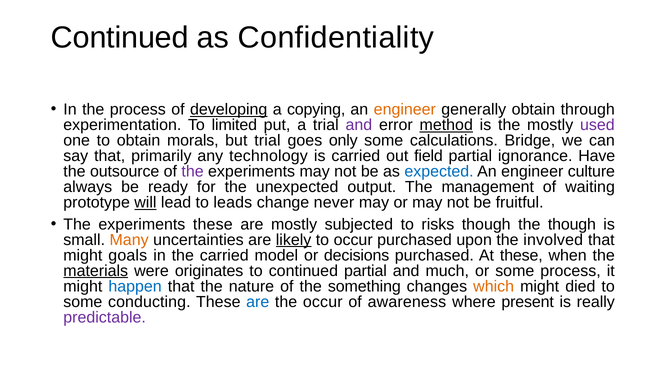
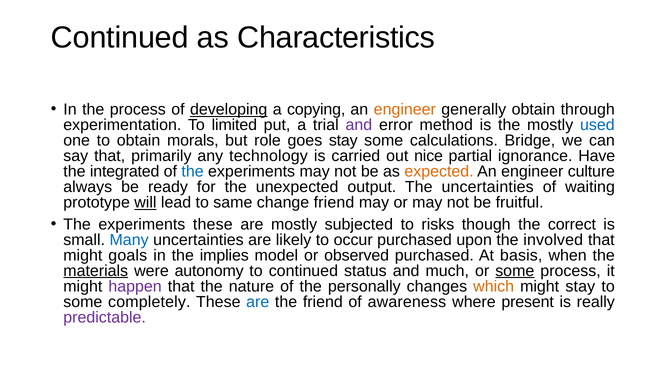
Confidentiality: Confidentiality -> Characteristics (336, 38)
method underline: present -> none (446, 125)
used colour: purple -> blue (597, 125)
but trial: trial -> role (268, 141)
goes only: only -> stay (343, 141)
field: field -> nice (429, 156)
outsource: outsource -> integrated (125, 172)
the colour: purple -> blue (193, 172)
expected colour: blue -> orange (439, 172)
The management: management -> uncertainties (488, 187)
leads: leads -> same (233, 203)
change never: never -> friend (334, 203)
the though: though -> correct (572, 224)
Many colour: orange -> blue (129, 240)
likely underline: present -> none (294, 240)
the carried: carried -> implies (224, 255)
decisions: decisions -> observed (357, 255)
At these: these -> basis (521, 255)
originates: originates -> autonomy (209, 271)
continued partial: partial -> status (365, 271)
some underline: none -> present (515, 271)
happen colour: blue -> purple (135, 286)
something: something -> personally (364, 286)
might died: died -> stay (580, 286)
conducting: conducting -> completely (149, 302)
the occur: occur -> friend (323, 302)
